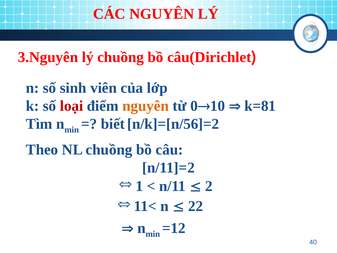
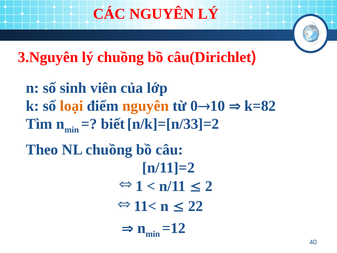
loại colour: red -> orange (72, 106)
k=81: k=81 -> k=82 (260, 106)
n/k]=[n/56]=2: n/k]=[n/56]=2 -> n/k]=[n/33]=2 (173, 124)
